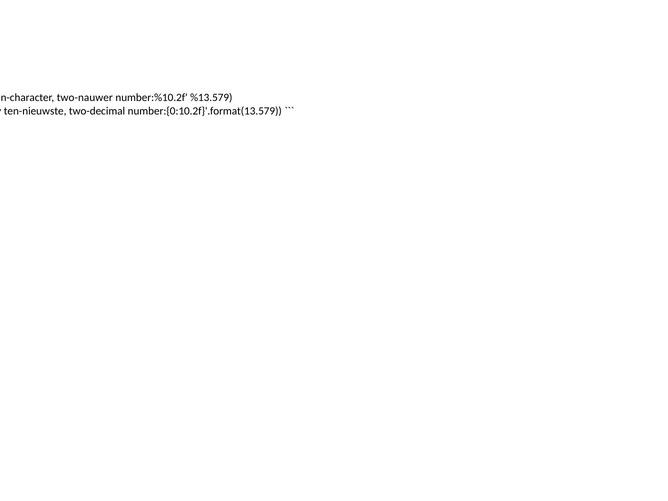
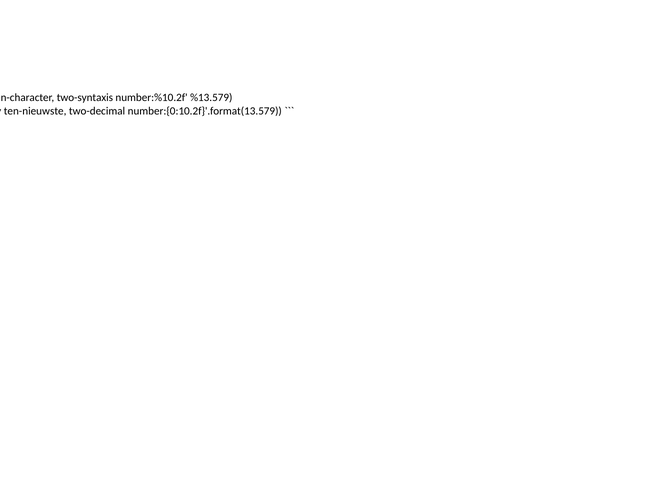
two-nauwer: two-nauwer -> two-syntaxis (85, 98)
